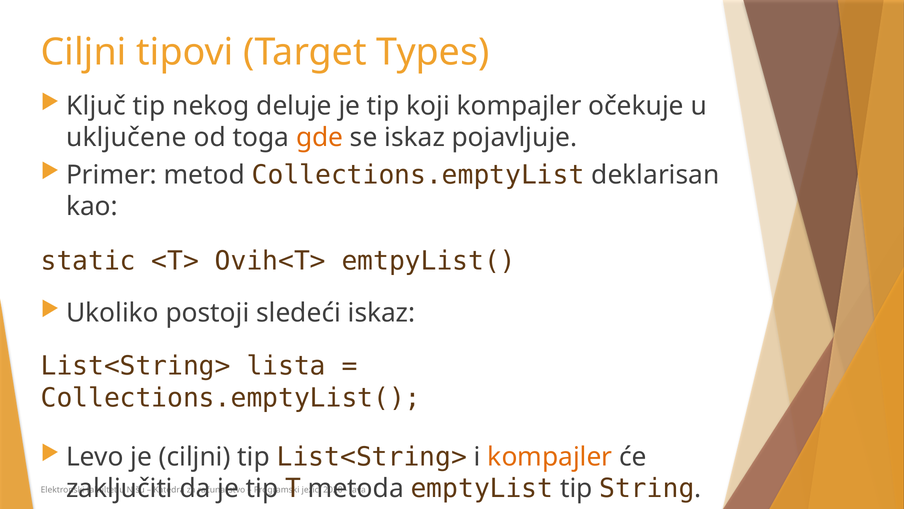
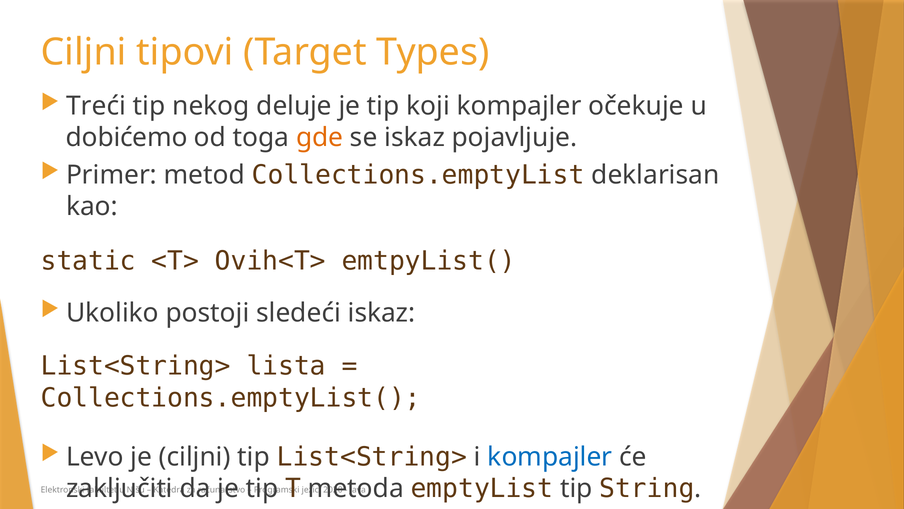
Ključ: Ključ -> Treći (96, 106)
uključene: uključene -> dobićemo (127, 137)
kompajler colour: orange -> blue (550, 456)
